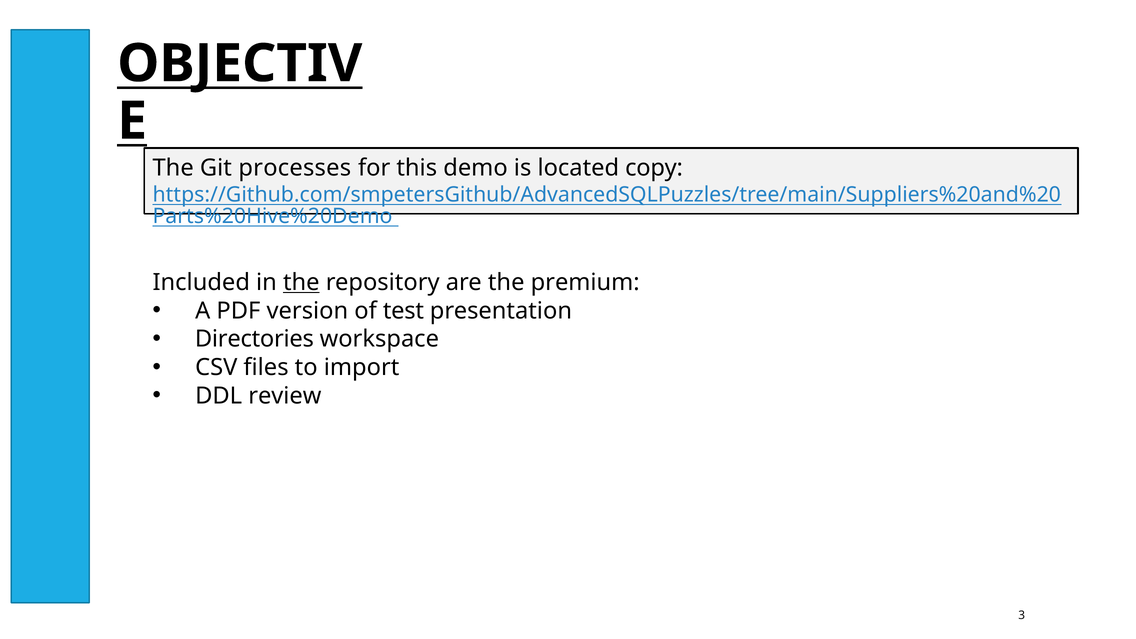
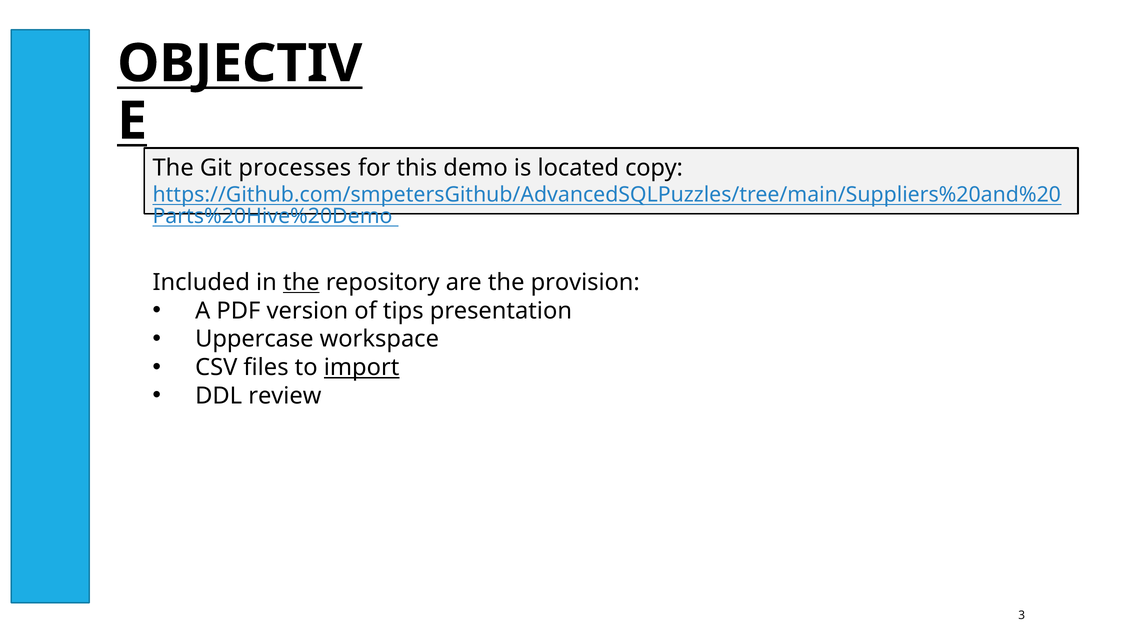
premium: premium -> provision (585, 282)
test: test -> tips (403, 311)
Directories: Directories -> Uppercase (254, 339)
import underline: none -> present (362, 368)
